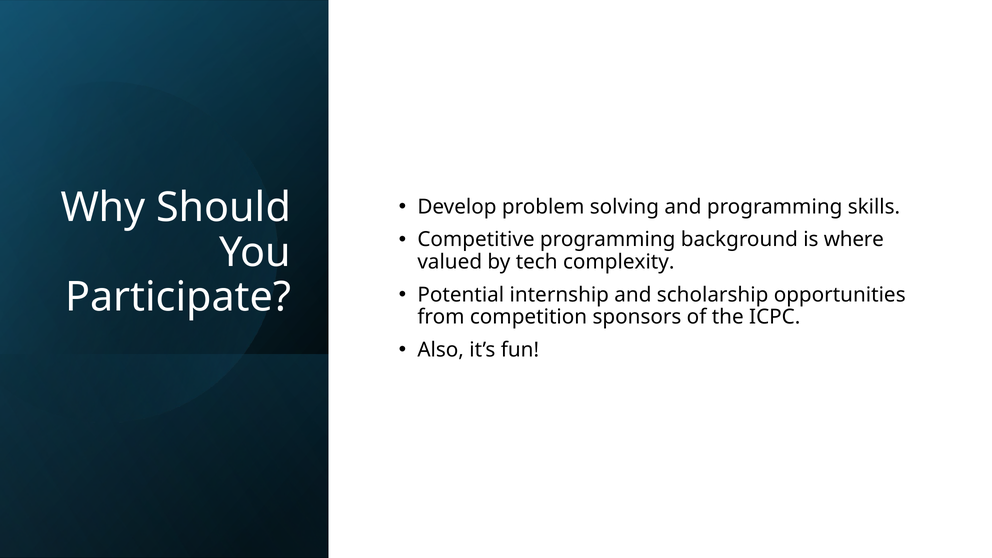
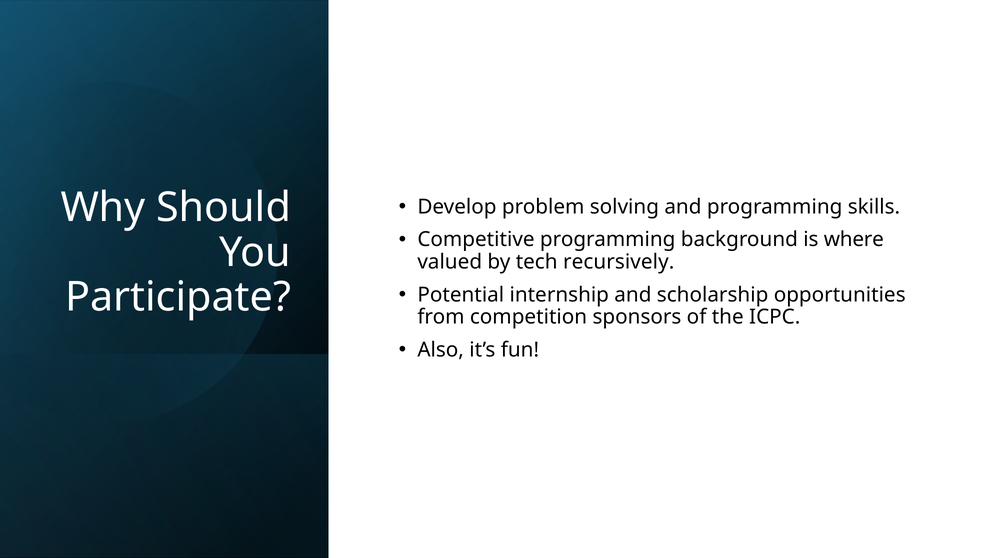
complexity: complexity -> recursively (619, 262)
